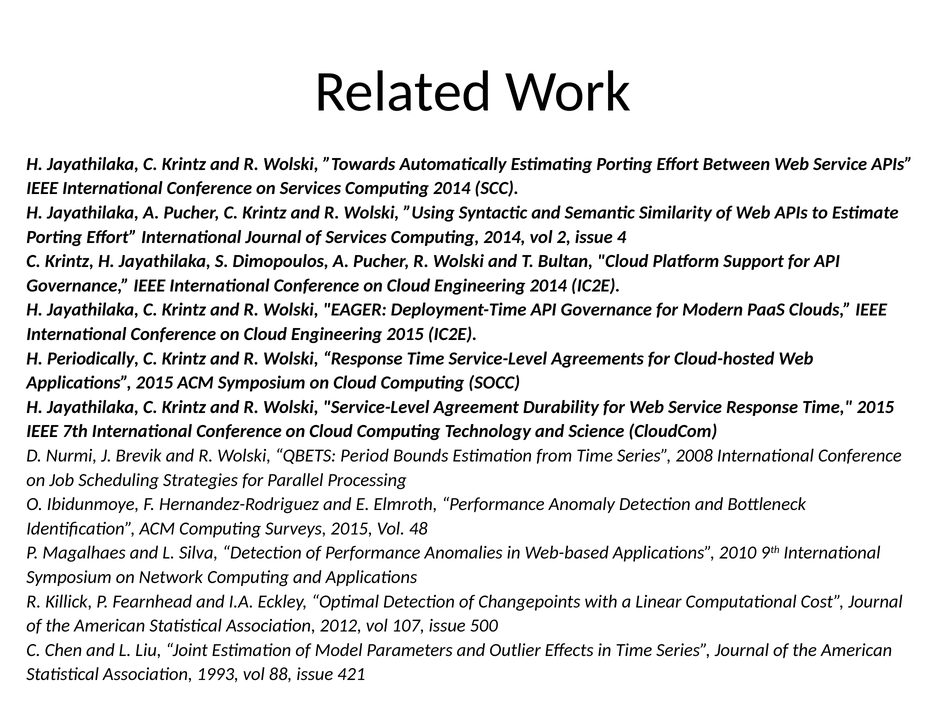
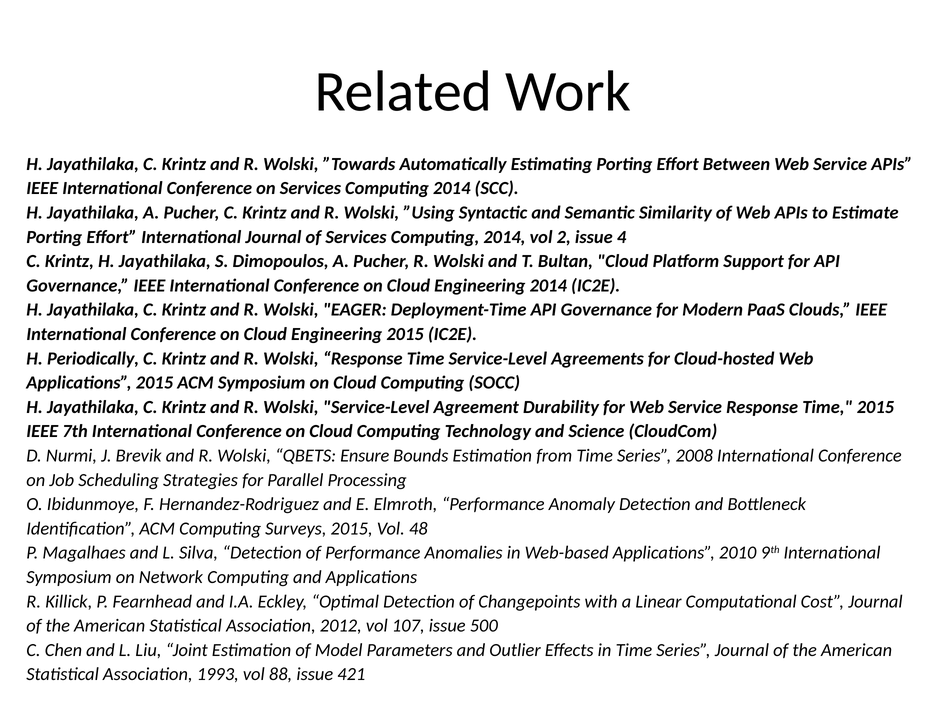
Period: Period -> Ensure (365, 455)
